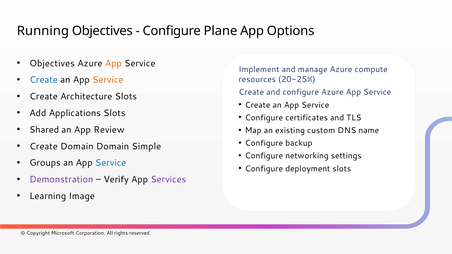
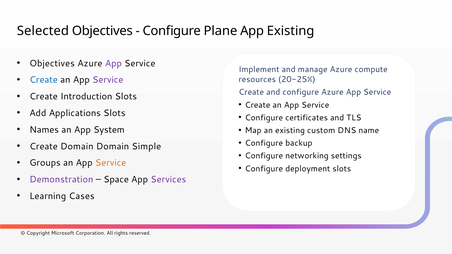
Running: Running -> Selected (43, 31)
App Options: Options -> Existing (291, 31)
App colour: orange -> purple (113, 63)
Service colour: orange -> purple (108, 80)
Architecture: Architecture -> Introduction (86, 97)
Shared: Shared -> Names (44, 130)
Review: Review -> System (109, 130)
Service colour: blue -> orange (111, 163)
Verify: Verify -> Space (116, 180)
Image: Image -> Cases (82, 196)
